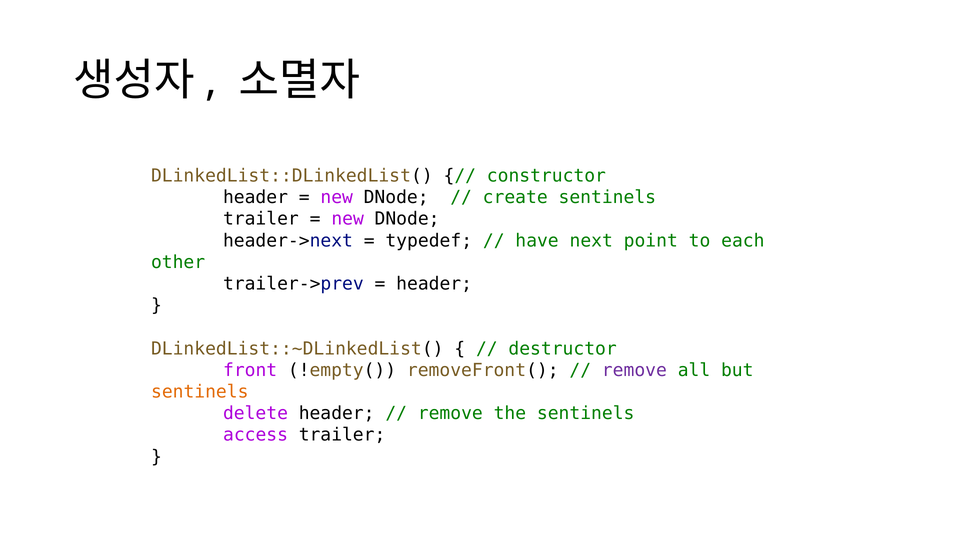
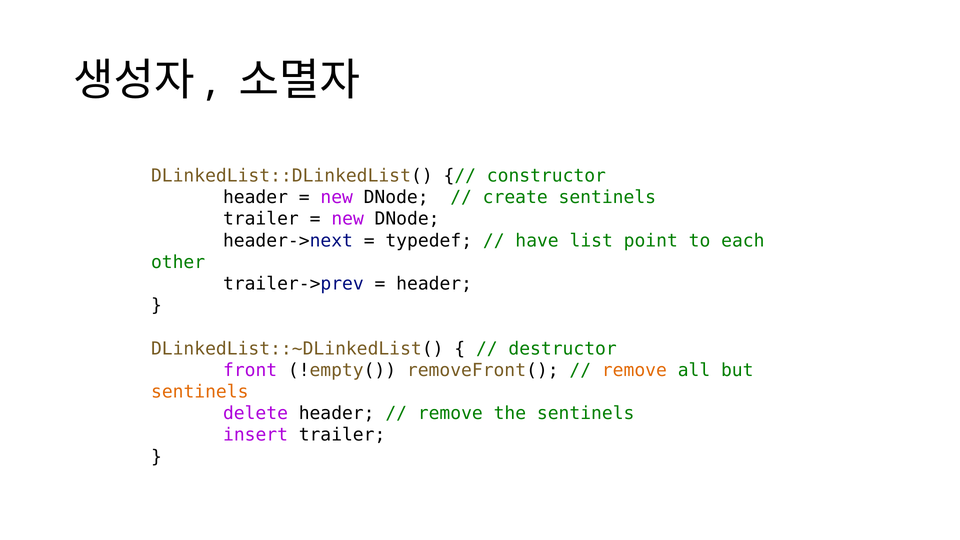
next: next -> list (591, 241)
remove colour: purple -> orange (634, 370)
access: access -> insert (256, 435)
